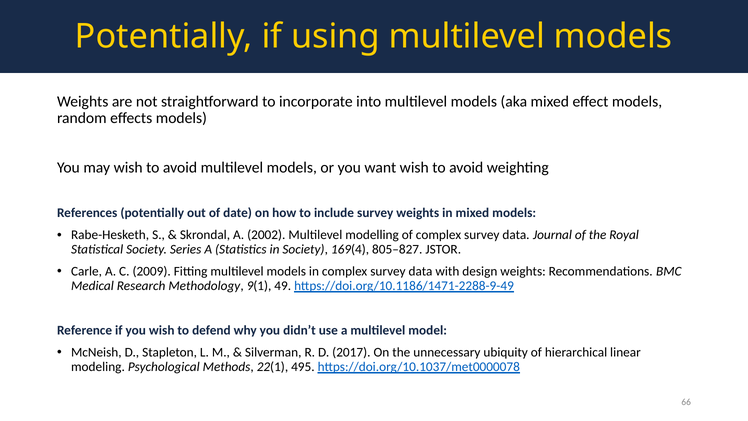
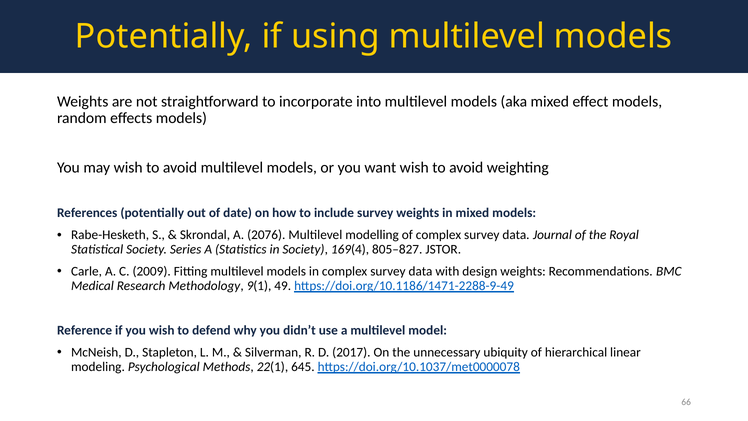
2002: 2002 -> 2076 (266, 235)
495: 495 -> 645 (303, 367)
